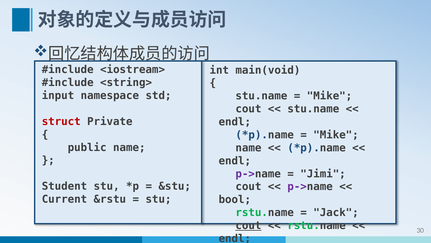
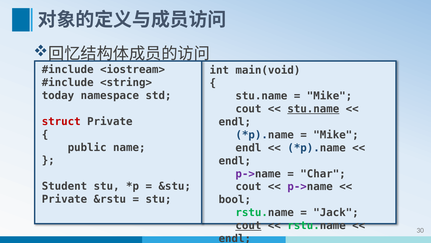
input: input -> today (58, 95)
stu.name underline: none -> present (313, 109)
name: name -> endl (248, 148)
Jimi: Jimi -> Char (323, 173)
Current: Current -> Private (64, 199)
